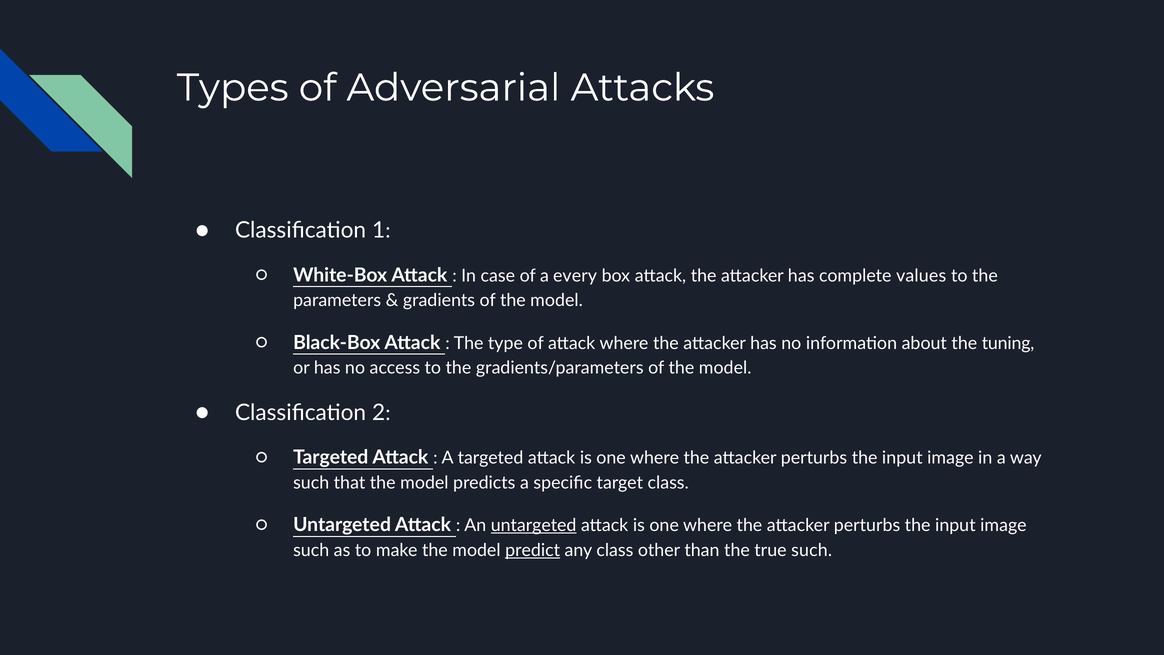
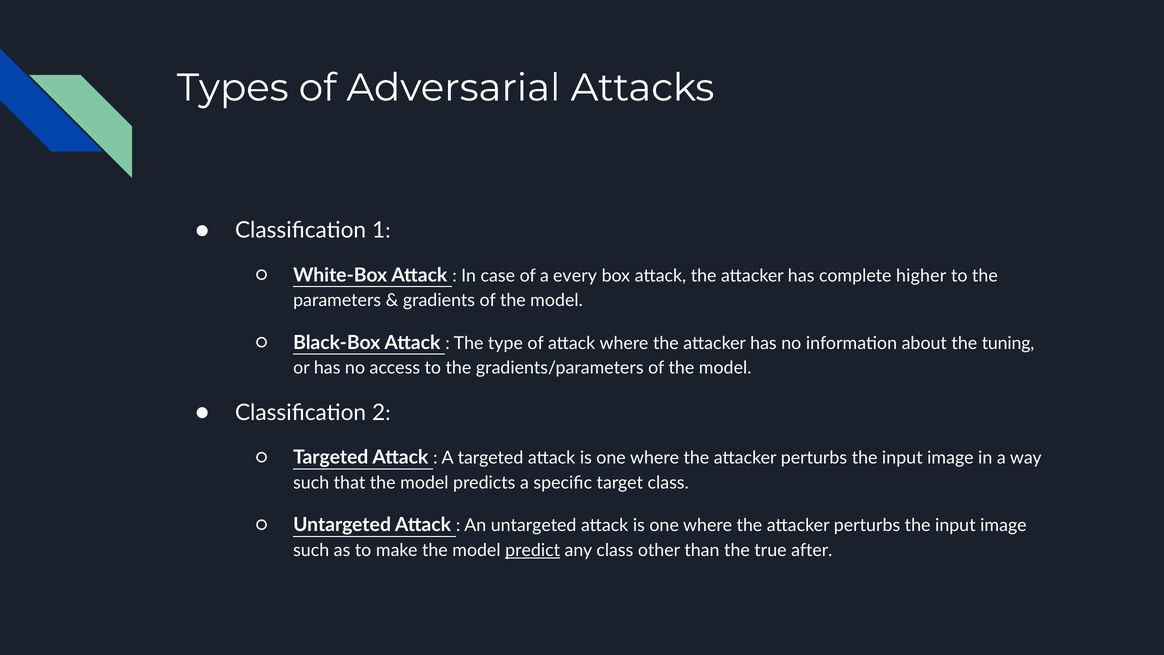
values: values -> higher (921, 276)
untargeted underline: present -> none (534, 525)
true such: such -> after (812, 550)
